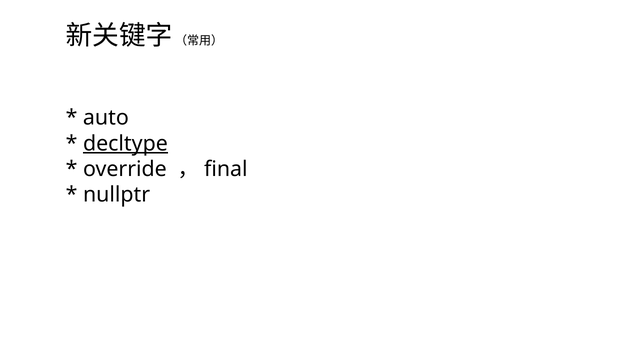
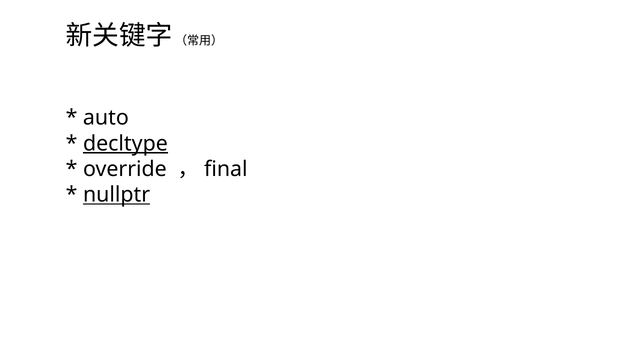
nullptr underline: none -> present (117, 195)
